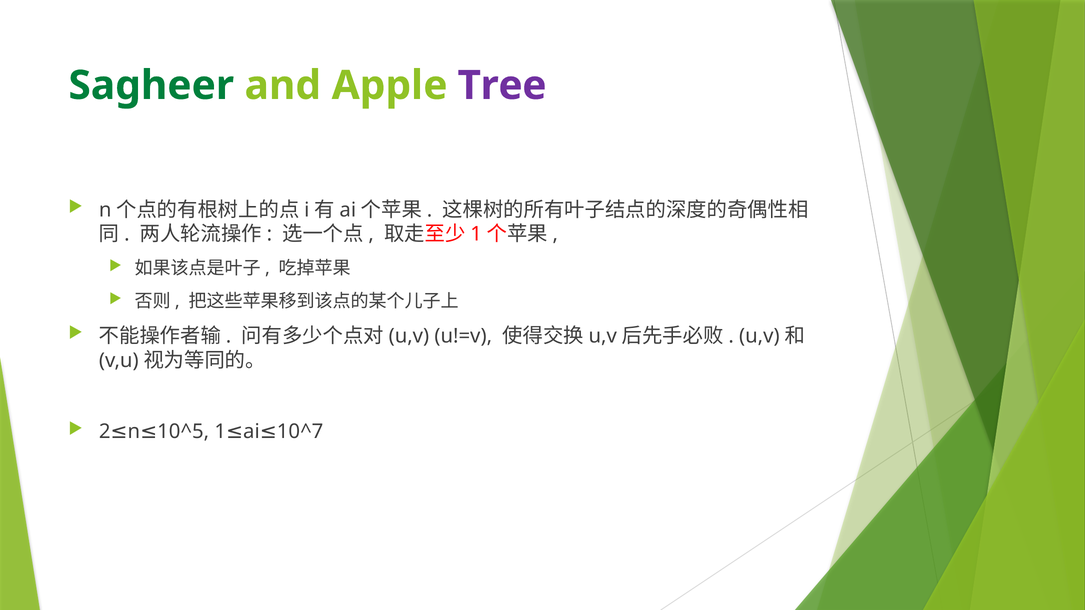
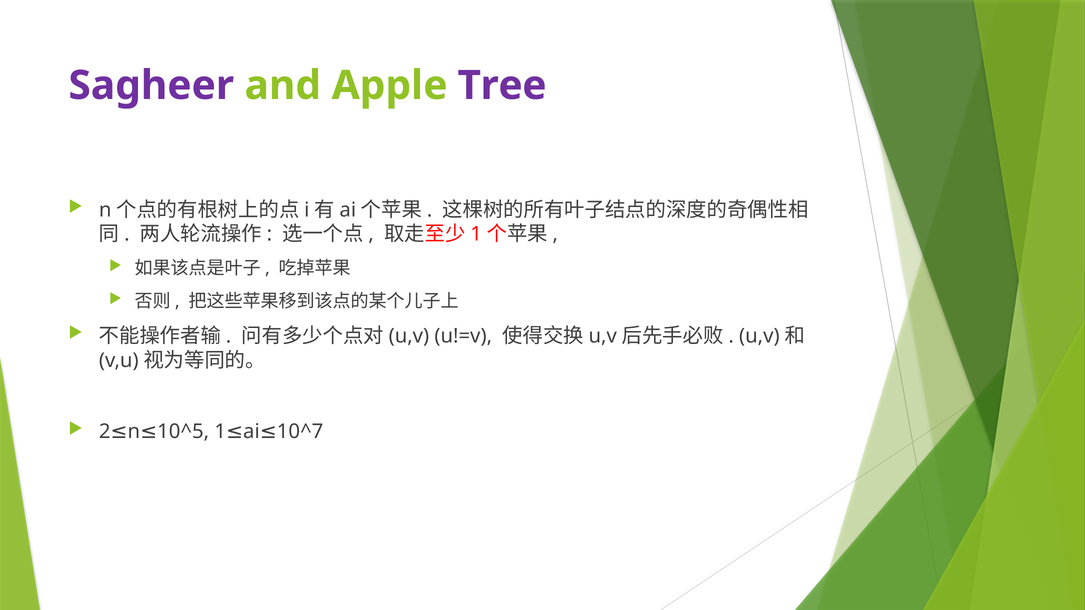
Sagheer colour: green -> purple (151, 86)
